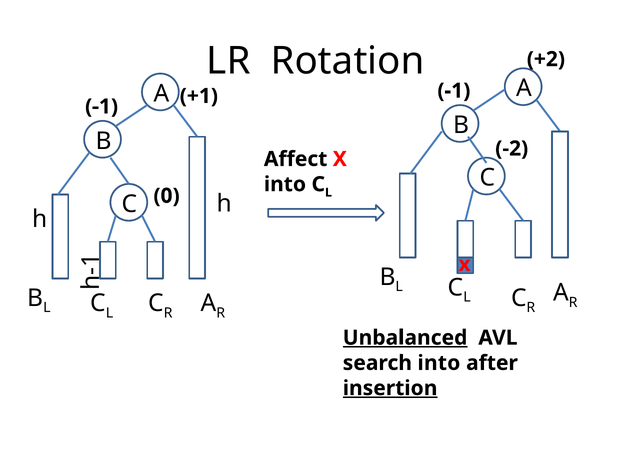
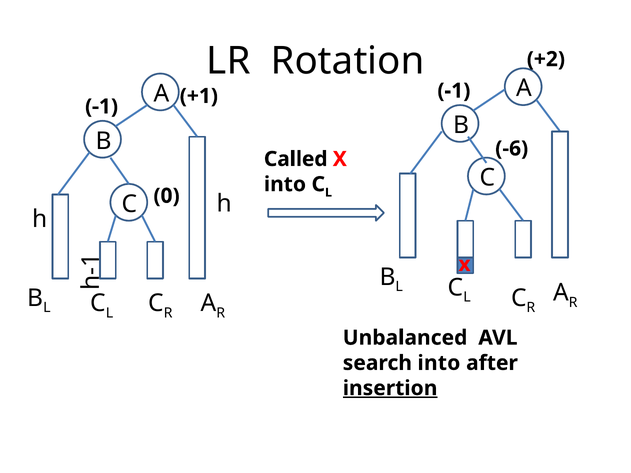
-2: -2 -> -6 (512, 149)
Affect: Affect -> Called (296, 159)
Unbalanced underline: present -> none (405, 338)
